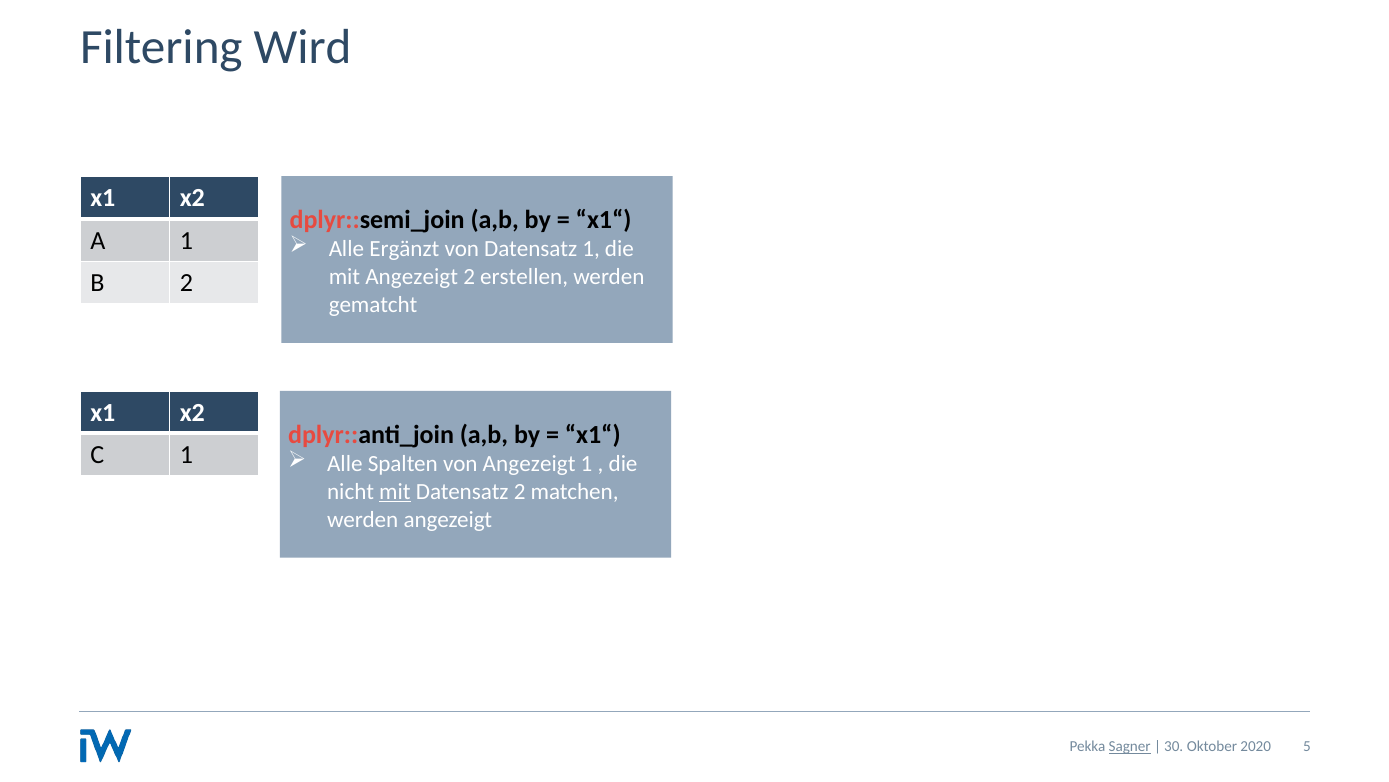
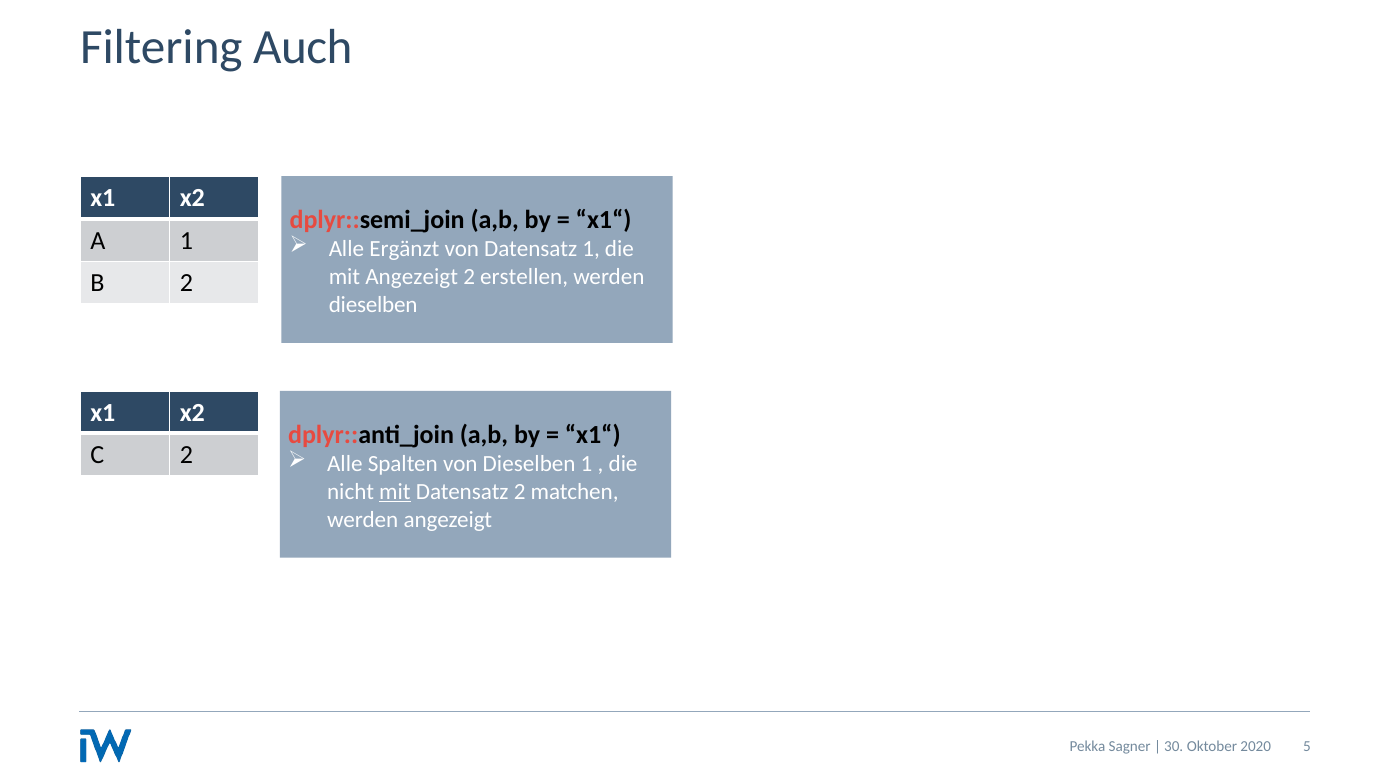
Wird: Wird -> Auch (303, 48)
gematcht: gematcht -> dieselben (373, 304)
C 1: 1 -> 2 (186, 454)
von Angezeigt: Angezeigt -> Dieselben (529, 463)
Sagner underline: present -> none (1130, 746)
